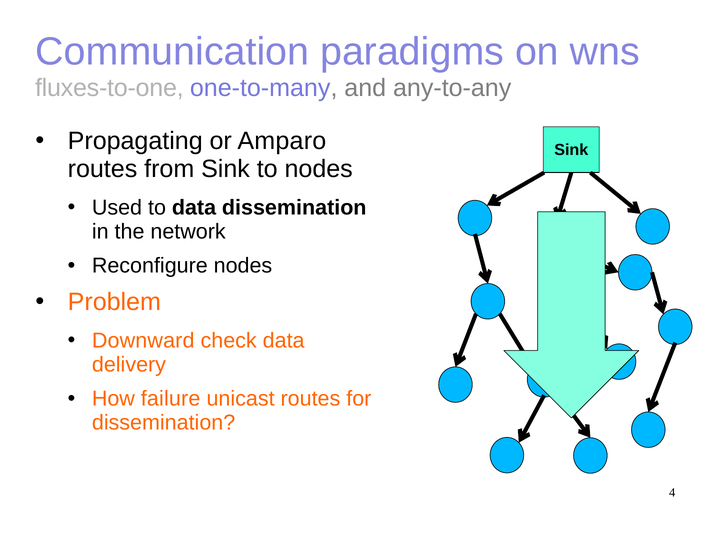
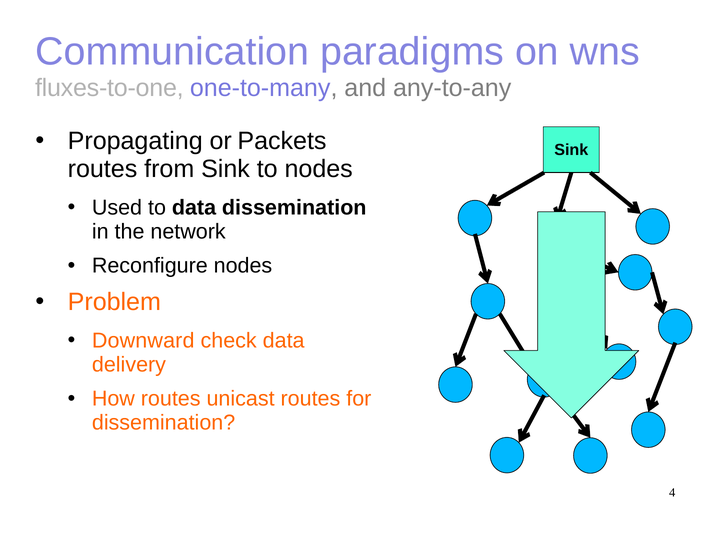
Amparo: Amparo -> Packets (282, 141)
How failure: failure -> routes (171, 399)
